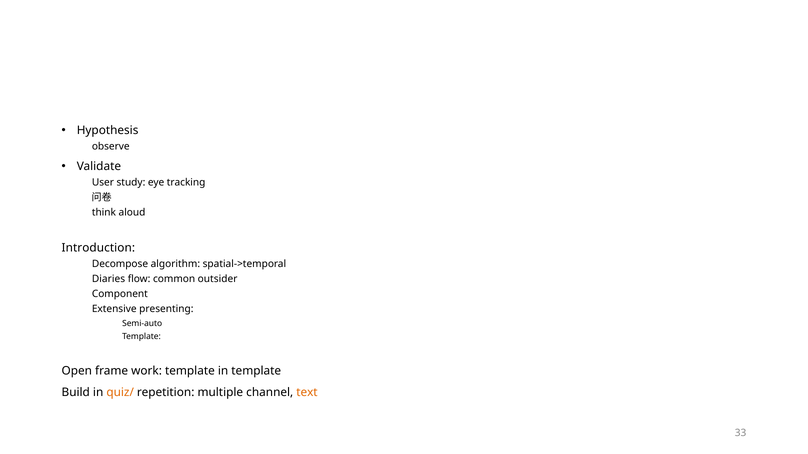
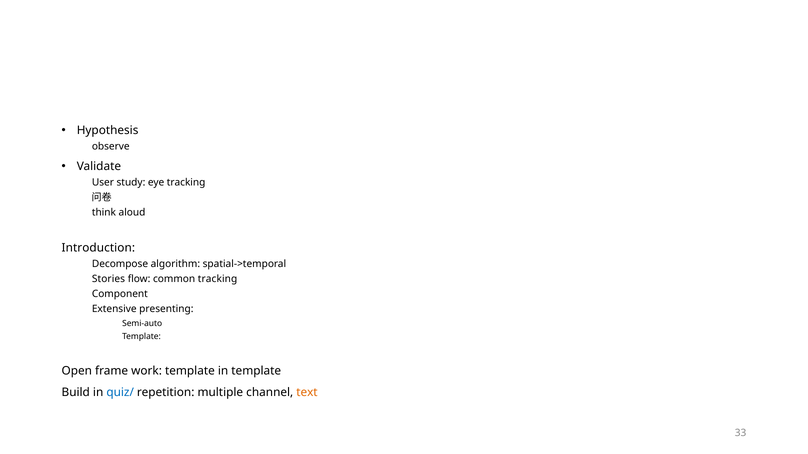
Diaries: Diaries -> Stories (108, 279)
common outsider: outsider -> tracking (218, 279)
quiz/ colour: orange -> blue (120, 393)
